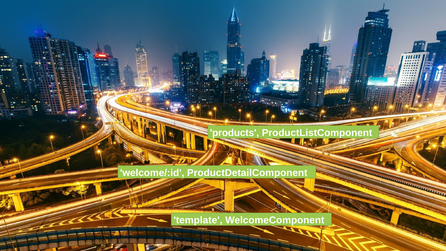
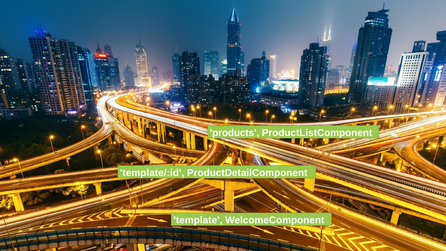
welcome/:id: welcome/:id -> template/:id (152, 173)
